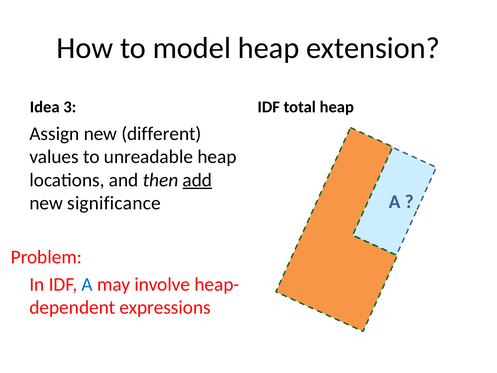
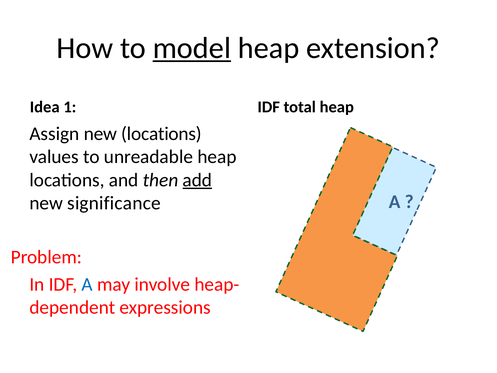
model underline: none -> present (192, 48)
3: 3 -> 1 (70, 107)
new different: different -> locations (161, 134)
